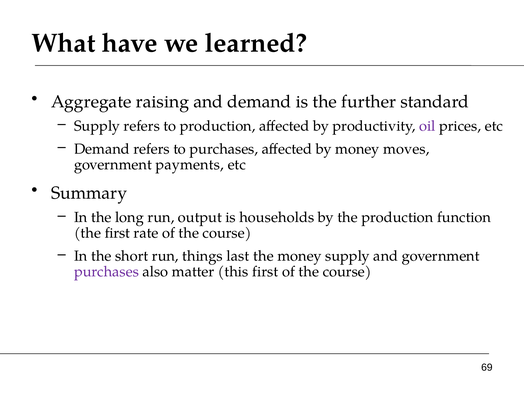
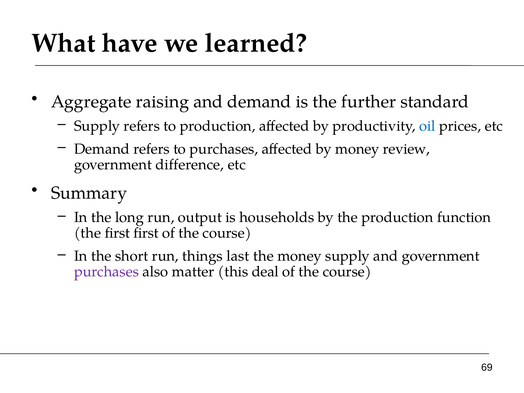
oil colour: purple -> blue (427, 126)
moves: moves -> review (406, 149)
payments: payments -> difference (190, 165)
first rate: rate -> first (146, 233)
this first: first -> deal (265, 272)
